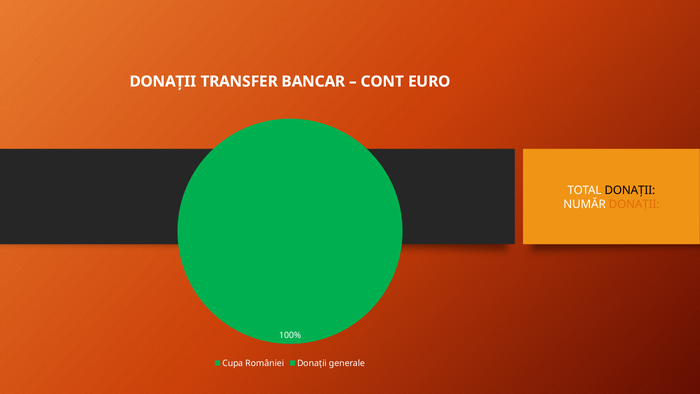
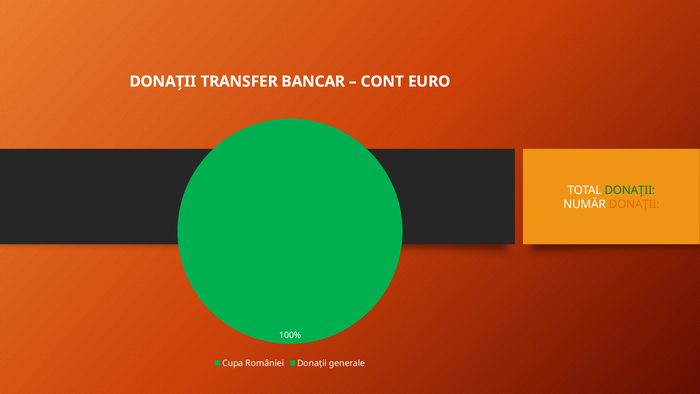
DONAȚII colour: black -> green (630, 190)
